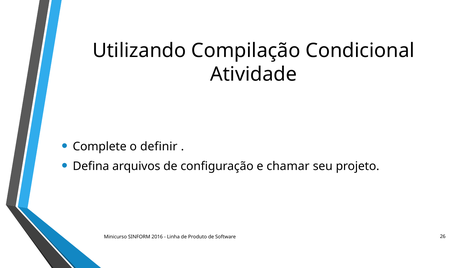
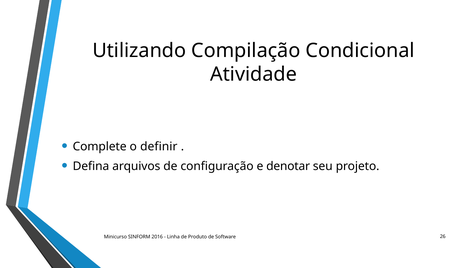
chamar: chamar -> denotar (288, 166)
